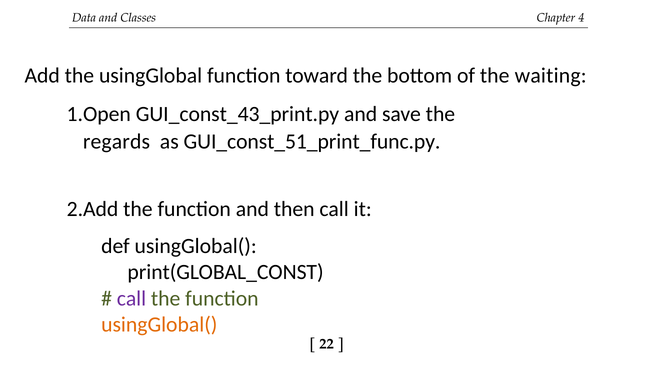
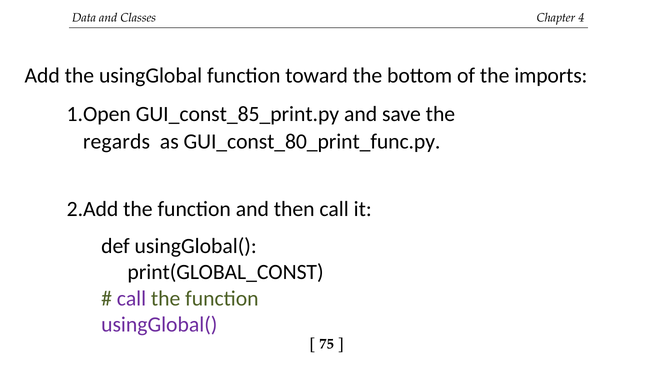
waiting: waiting -> imports (551, 76)
GUI_const_43_print.py: GUI_const_43_print.py -> GUI_const_85_print.py (237, 114)
GUI_const_51_print_func.py: GUI_const_51_print_func.py -> GUI_const_80_print_func.py (312, 141)
usingGlobal( colour: orange -> purple (159, 324)
22: 22 -> 75 (327, 344)
